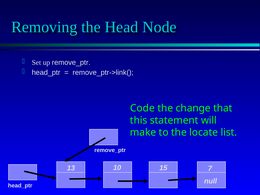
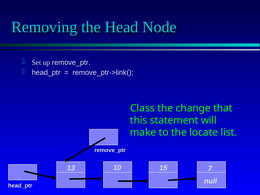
Code: Code -> Class (142, 108)
